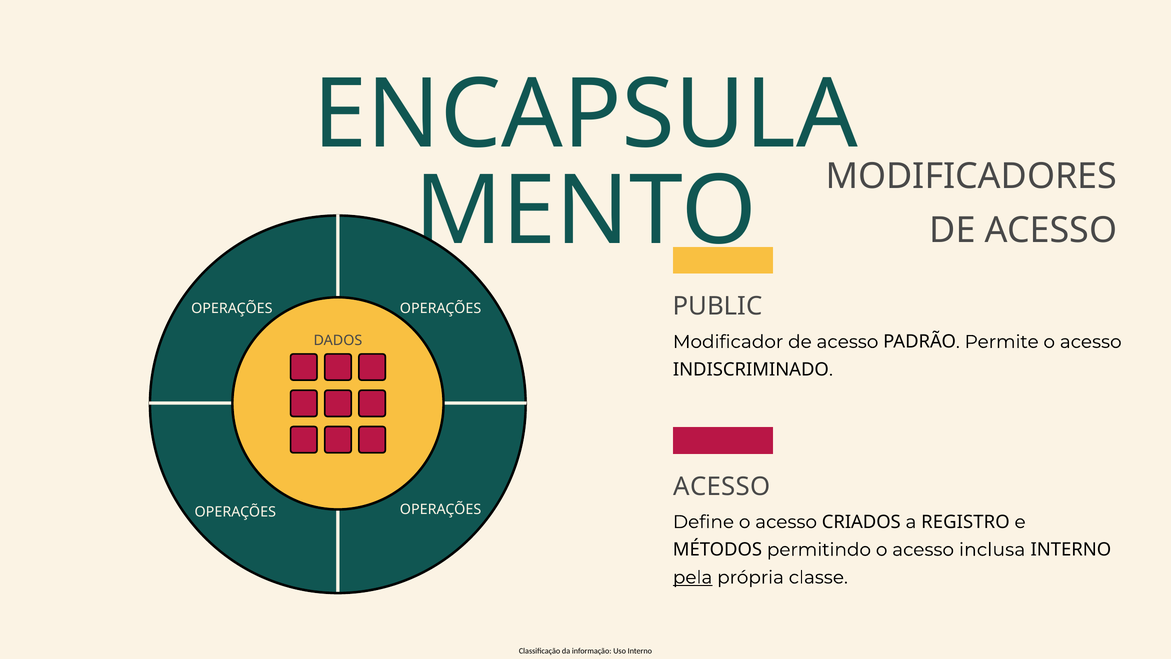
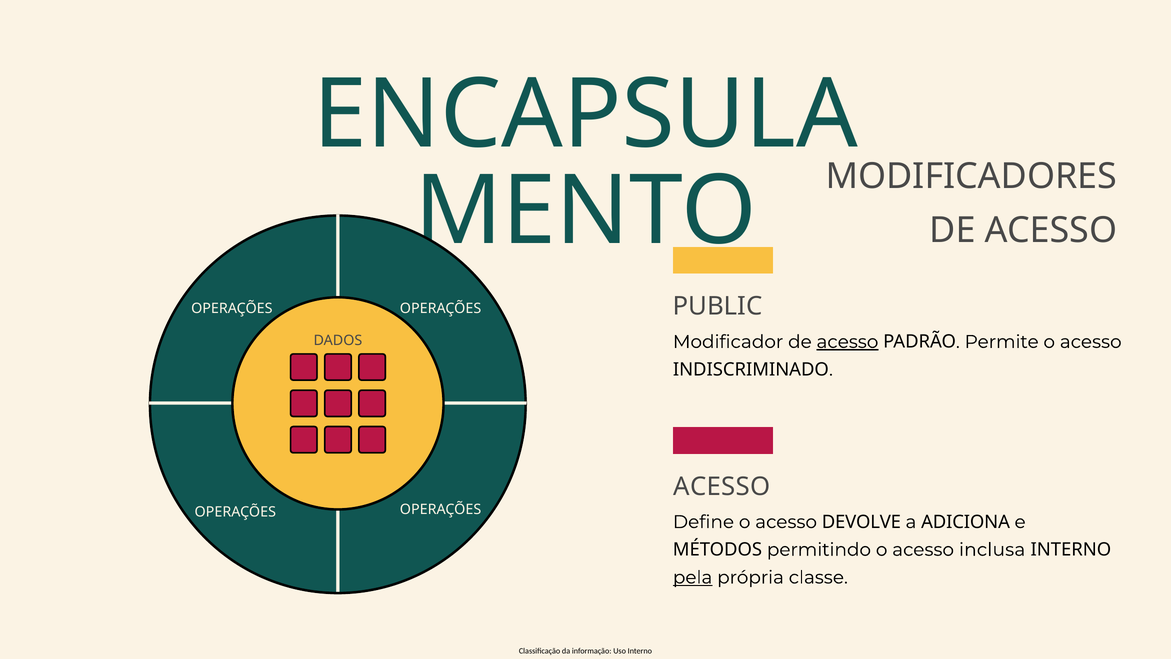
acesso underline: none -> present (847, 342)
CRIADOS: CRIADOS -> DEVOLVE (861, 522)
REGISTRO: REGISTRO -> ADICIONA (966, 522)
